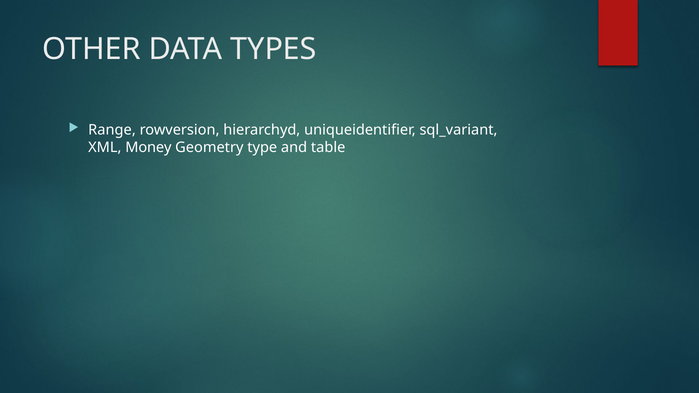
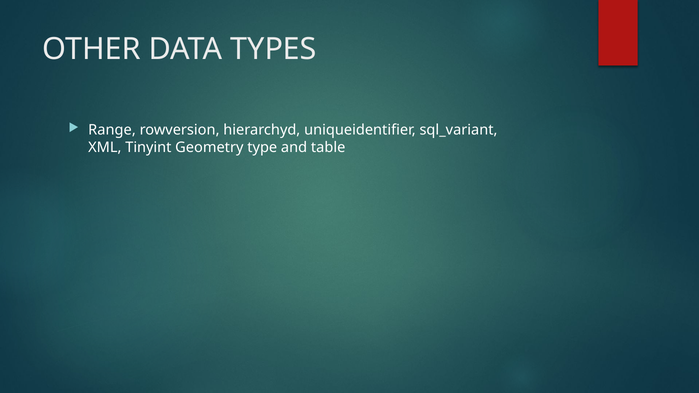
Money: Money -> Tinyint (148, 148)
